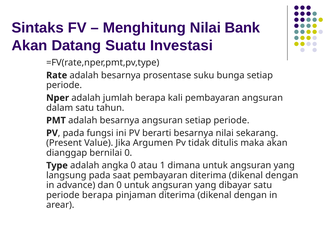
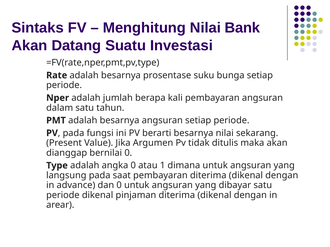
periode berapa: berapa -> dikenal (98, 195)
